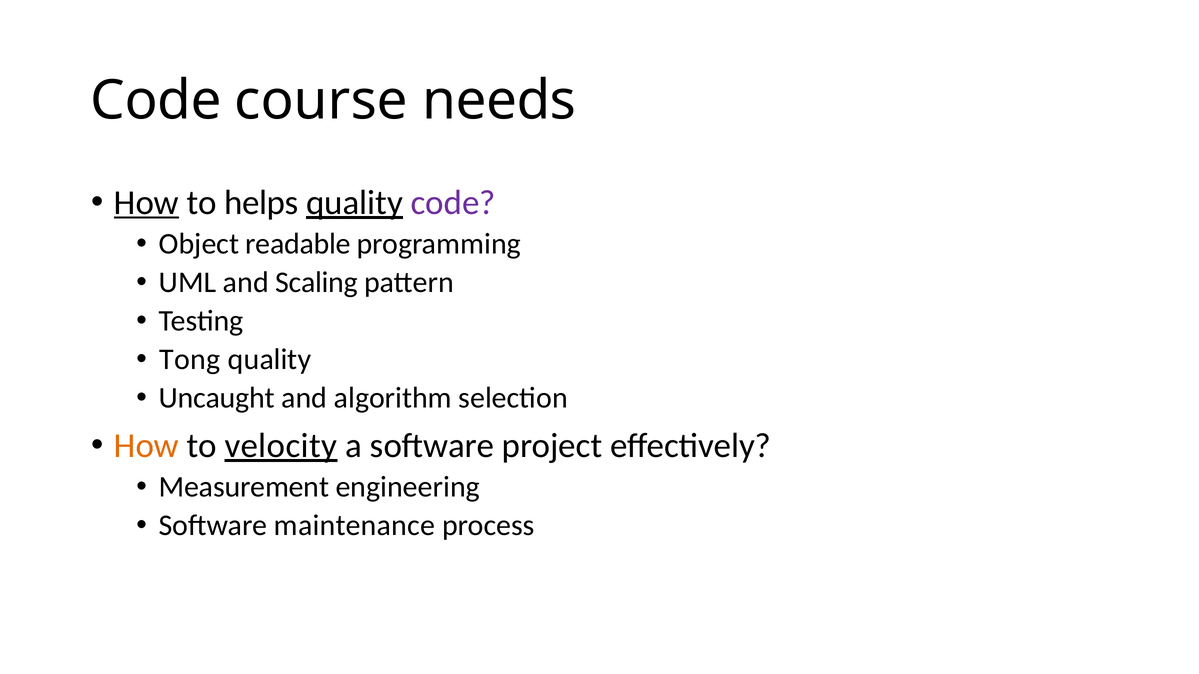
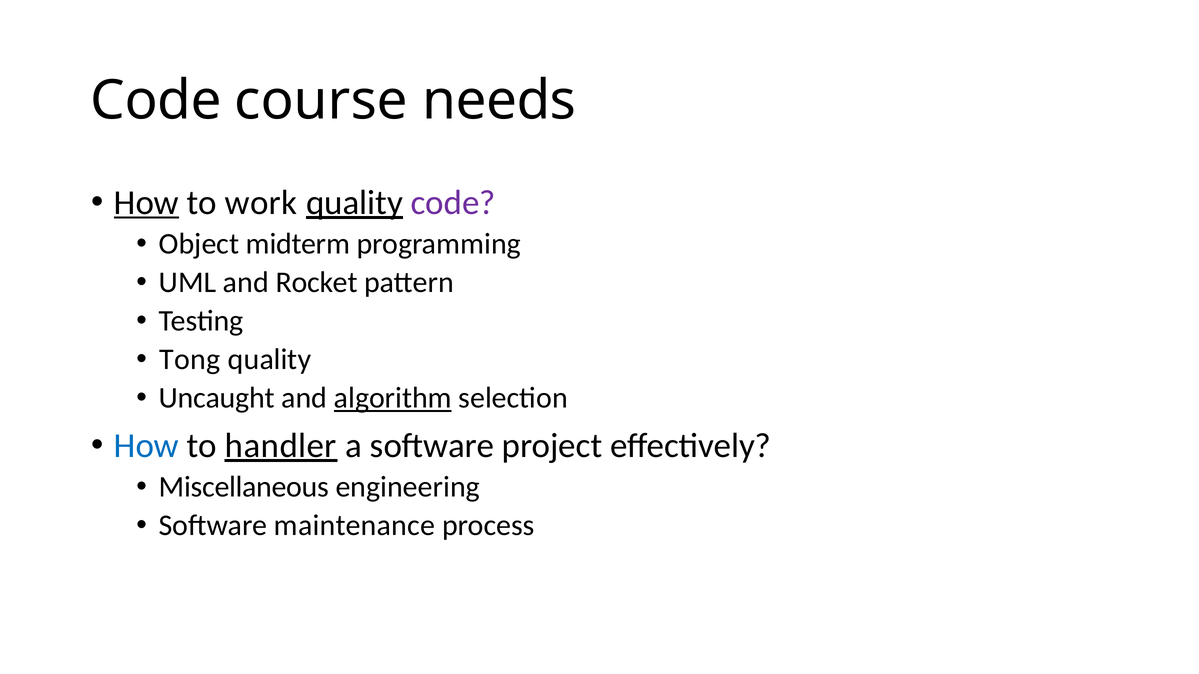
helps: helps -> work (261, 203)
readable: readable -> midterm (298, 244)
Scaling: Scaling -> Rocket (317, 283)
algorithm underline: none -> present (393, 398)
How colour: orange -> blue (146, 446)
velocity: velocity -> handler (281, 446)
Measurement: Measurement -> Miscellaneous (244, 487)
